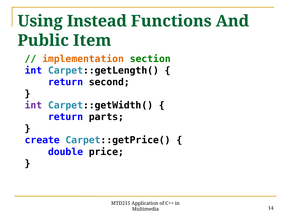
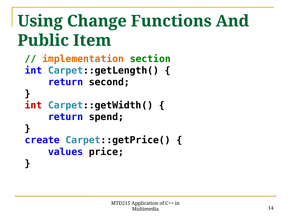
Instead: Instead -> Change (97, 21)
int colour: purple -> red (33, 105)
parts: parts -> spend (106, 117)
double: double -> values (66, 152)
